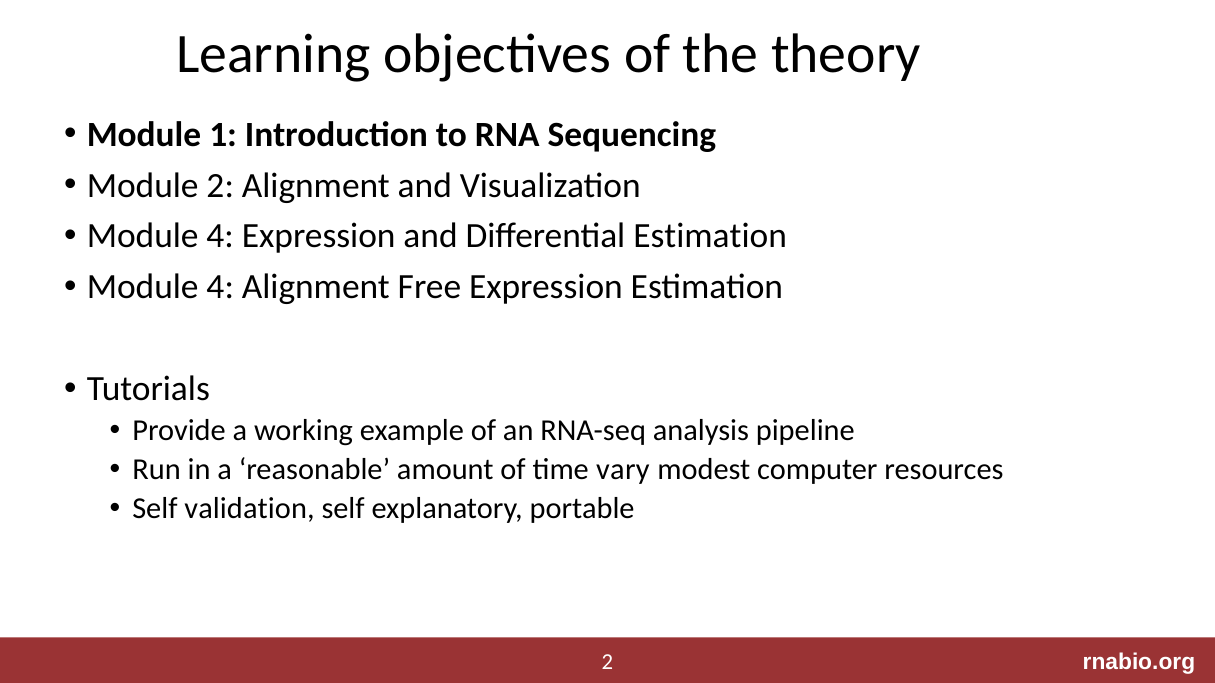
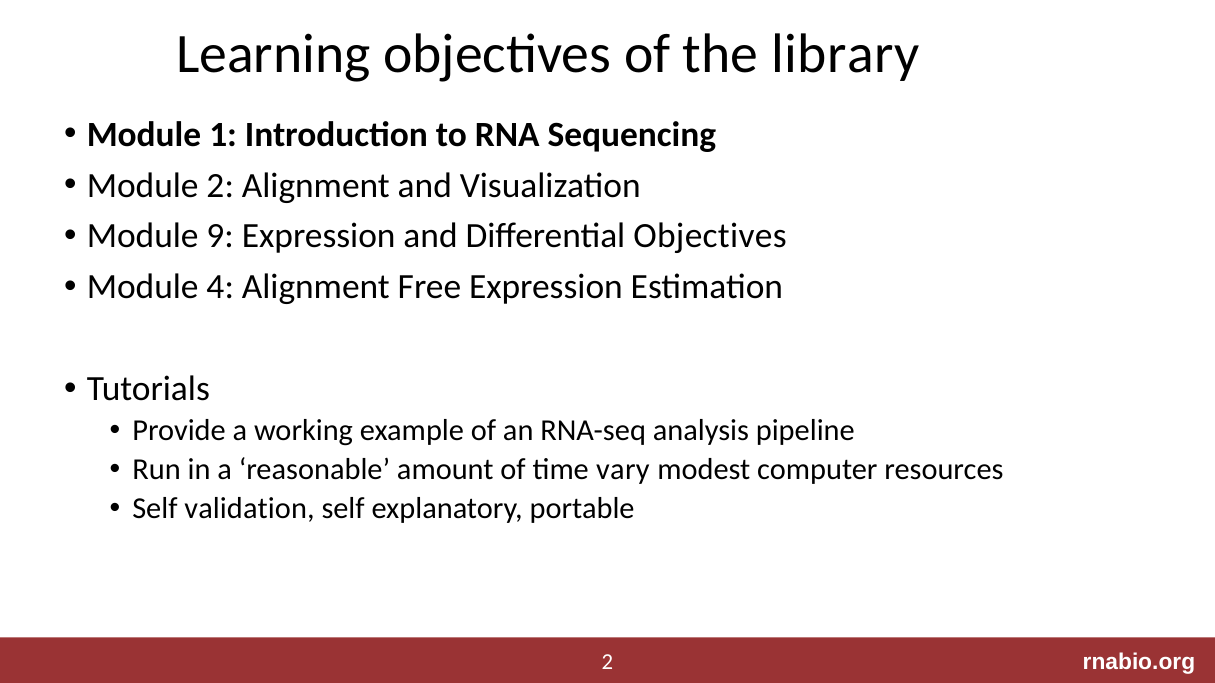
theory: theory -> library (846, 54)
4: 4 -> 9 (220, 236)
Differential Estimation: Estimation -> Objectives (710, 236)
